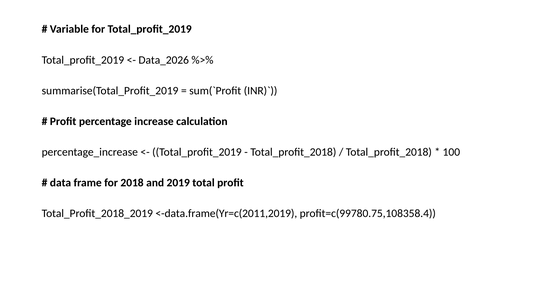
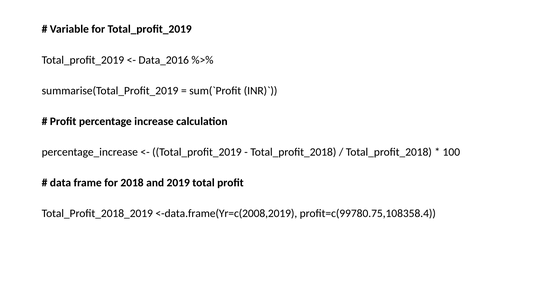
Data_2026: Data_2026 -> Data_2016 (164, 60)
<-data.frame(Yr=c(2011,2019: <-data.frame(Yr=c(2011,2019 -> <-data.frame(Yr=c(2008,2019 (226, 214)
